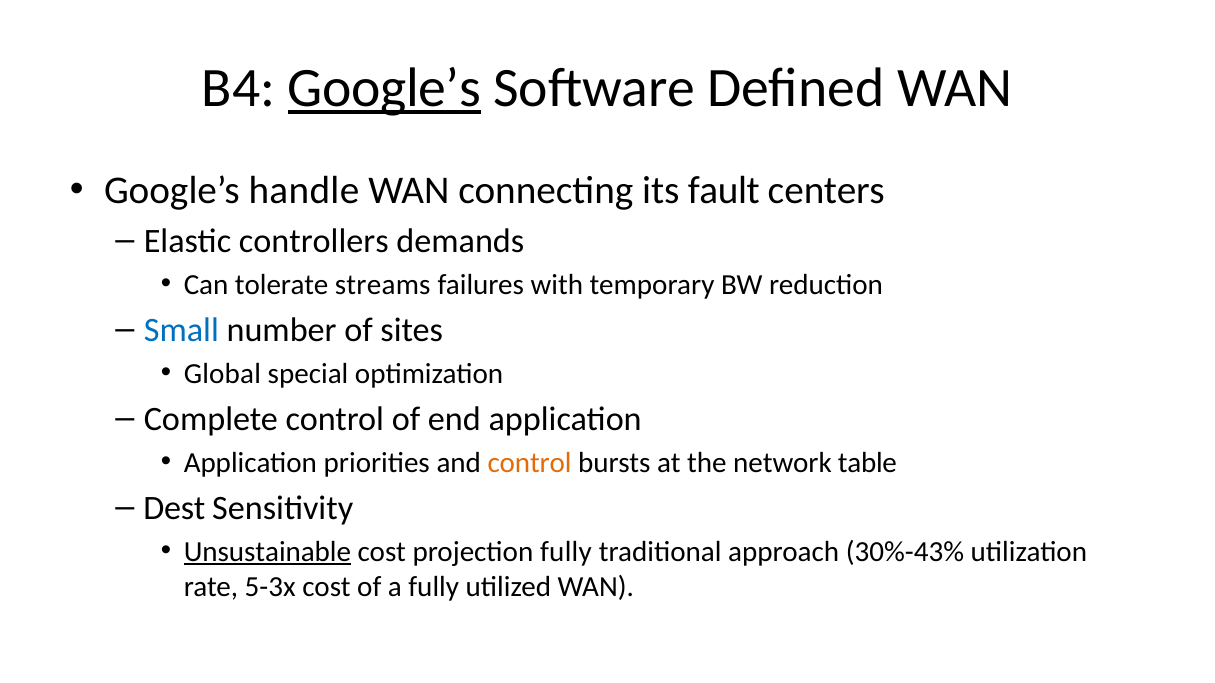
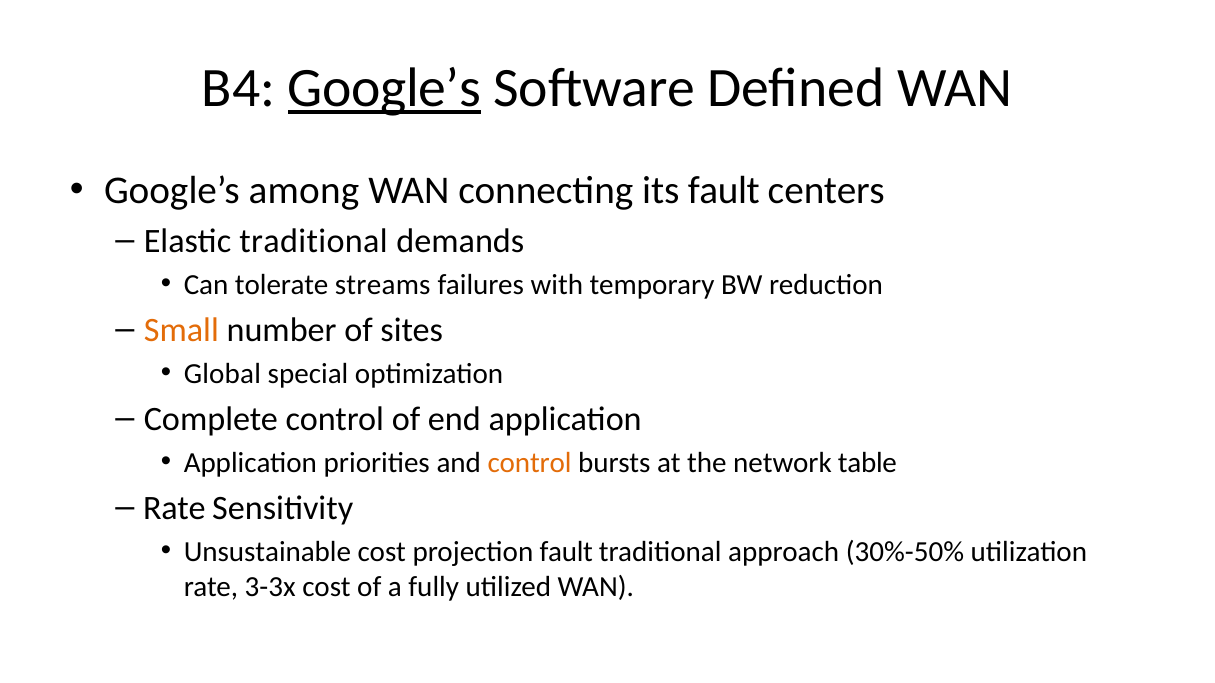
handle: handle -> among (304, 190)
Elastic controllers: controllers -> traditional (314, 241)
Small colour: blue -> orange (181, 330)
Dest: Dest -> Rate (174, 508)
Unsustainable underline: present -> none (267, 552)
projection fully: fully -> fault (566, 552)
30%-43%: 30%-43% -> 30%-50% (905, 552)
5-3x: 5-3x -> 3-3x (270, 587)
